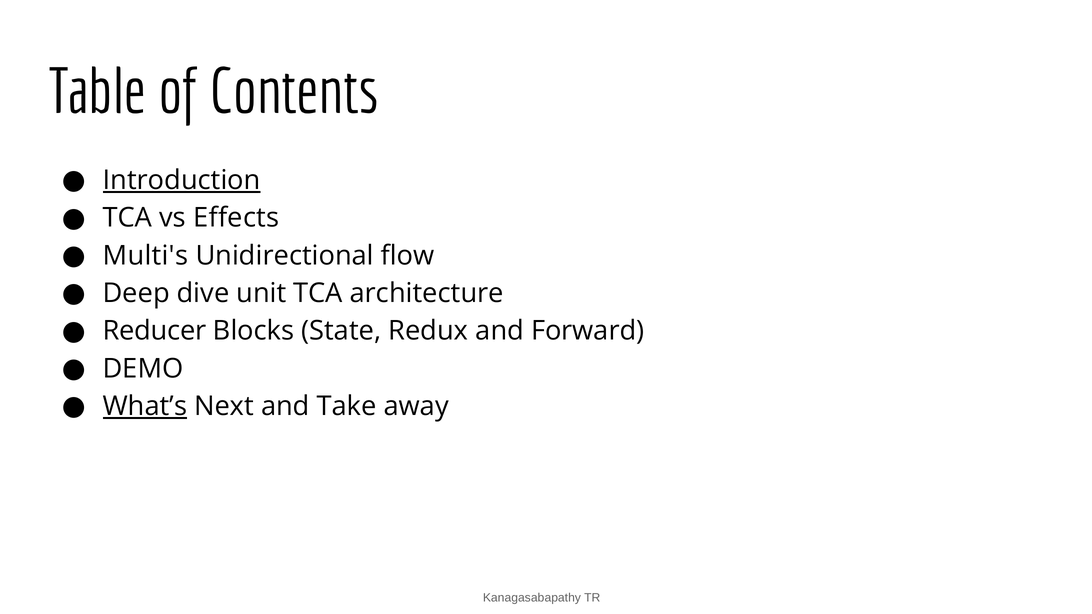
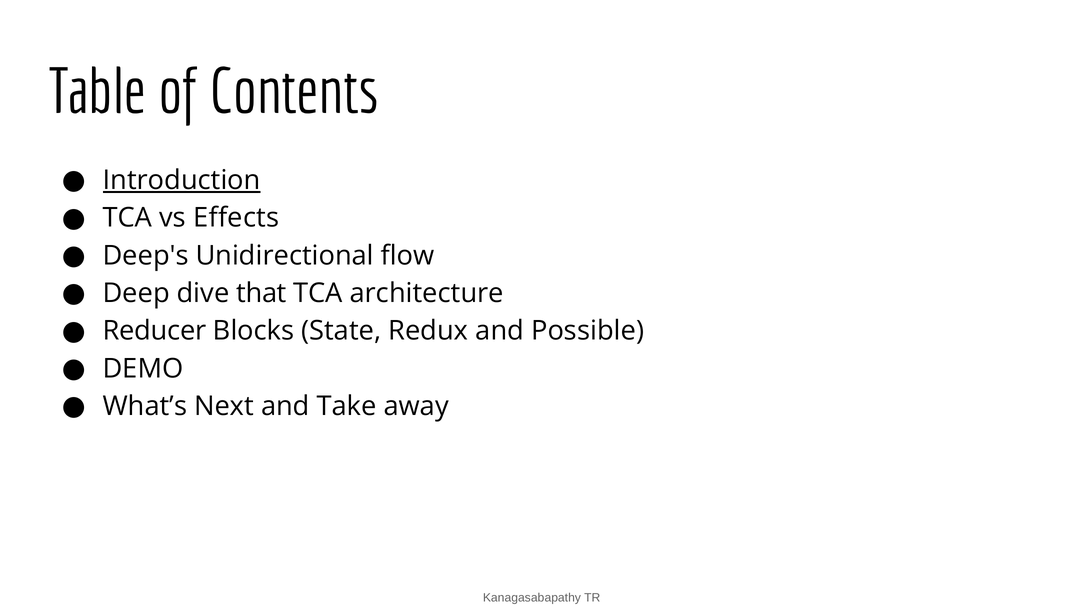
Multi's: Multi's -> Deep's (146, 256)
unit: unit -> that (261, 293)
Forward: Forward -> Possible (588, 331)
What’s underline: present -> none (145, 406)
